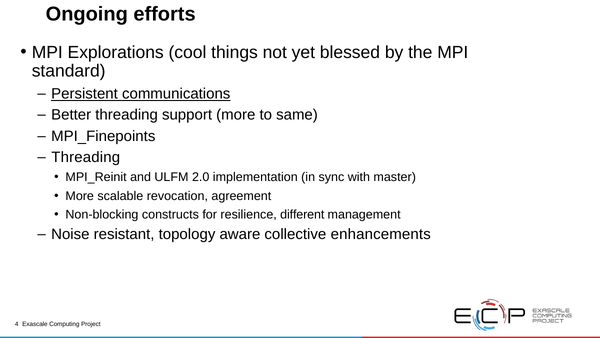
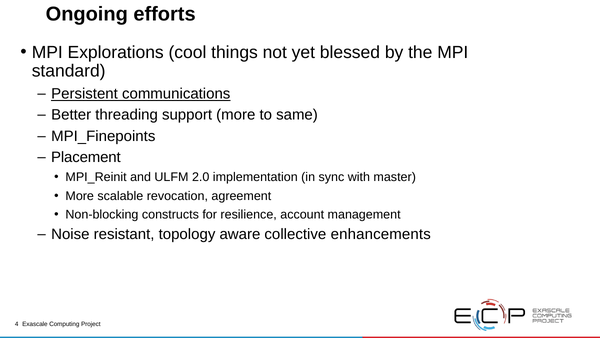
Threading: Threading -> Placement (86, 157)
different: different -> account (302, 214)
